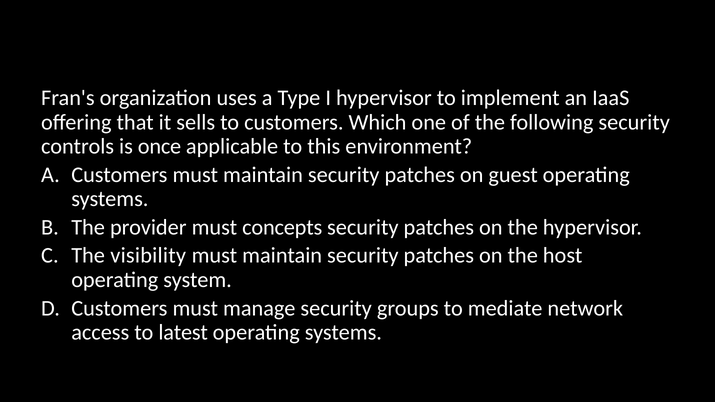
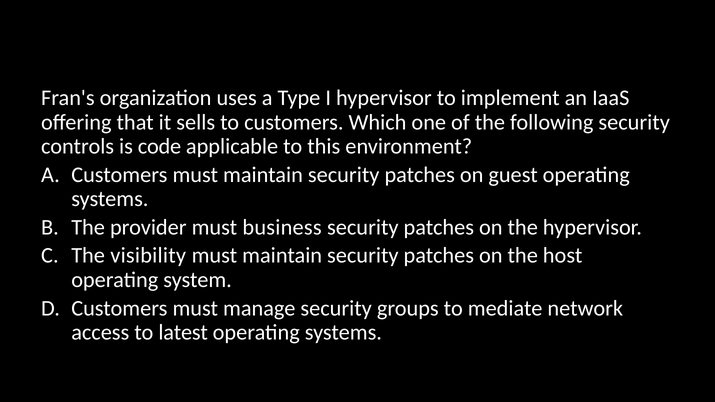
once: once -> code (160, 146)
concepts: concepts -> business (282, 227)
